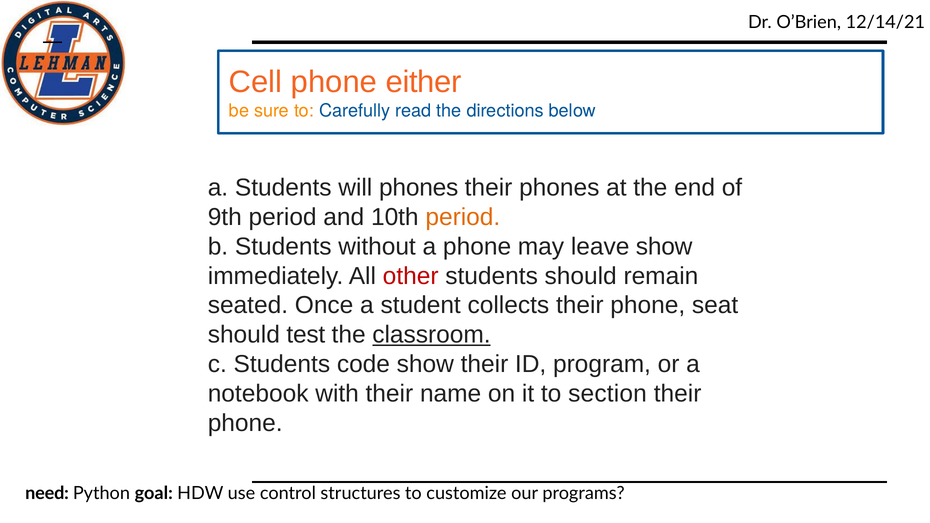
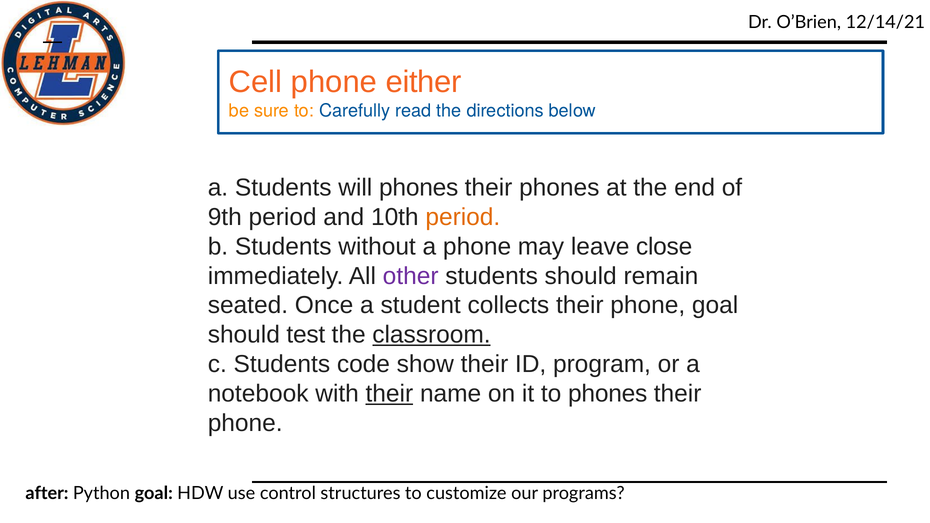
leave show: show -> close (664, 247)
other colour: red -> purple (411, 276)
phone seat: seat -> goal (715, 305)
their underline: none -> present (389, 394)
to section: section -> phones (608, 394)
need: need -> after (47, 494)
